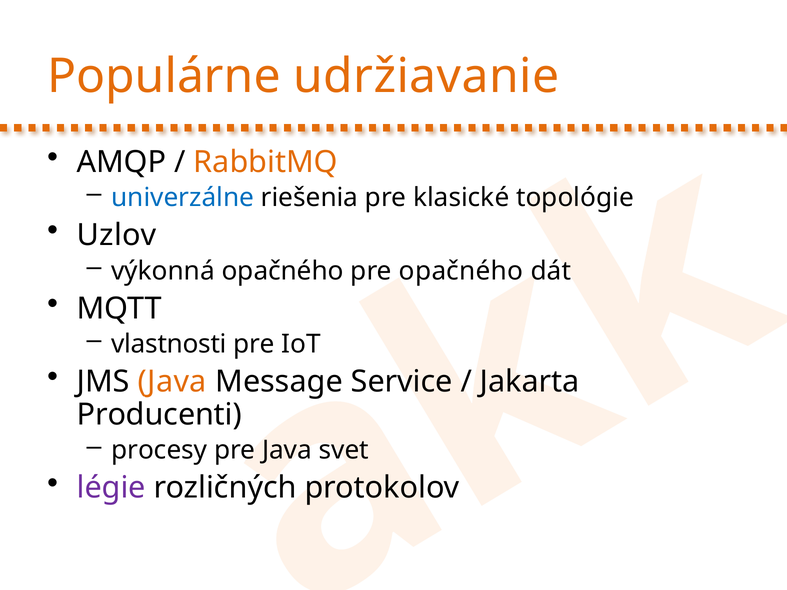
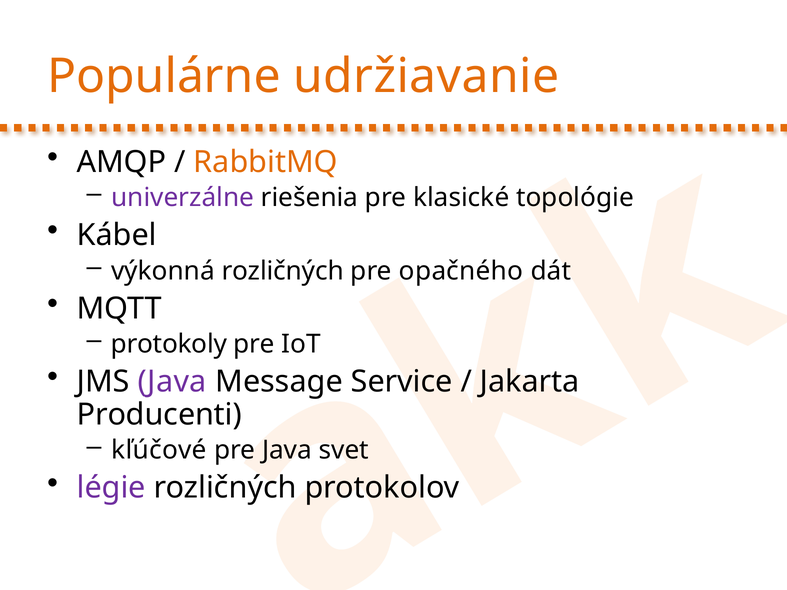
univerzálne colour: blue -> purple (183, 198)
Uzlov: Uzlov -> Kábel (117, 235)
výkonná opačného: opačného -> rozličných (283, 271)
vlastnosti: vlastnosti -> protokoly (169, 344)
Java colour: orange -> purple (172, 382)
procesy: procesy -> kľúčové (159, 450)
